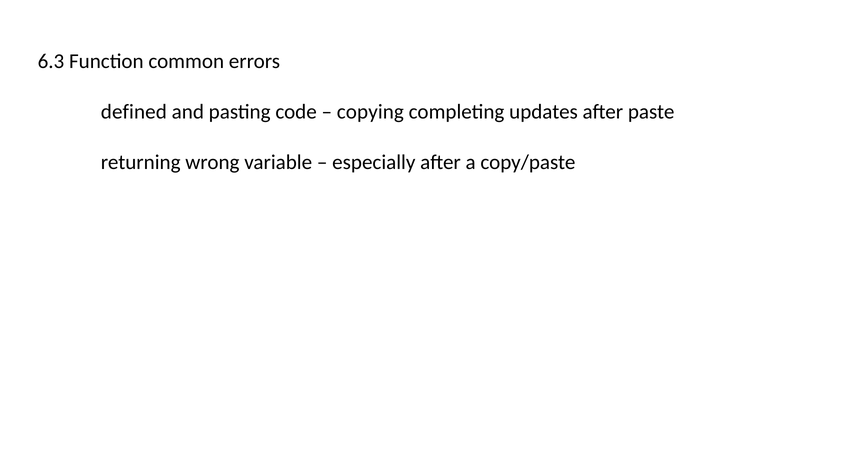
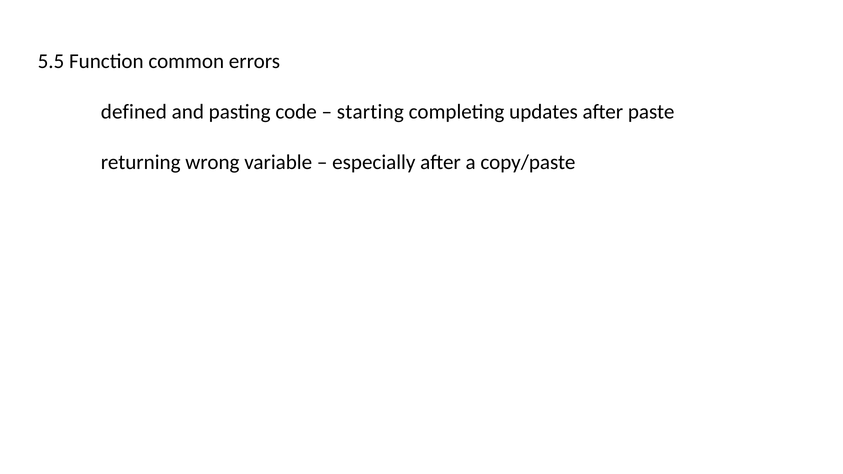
6.3: 6.3 -> 5.5 (51, 61)
copying: copying -> starting (370, 112)
